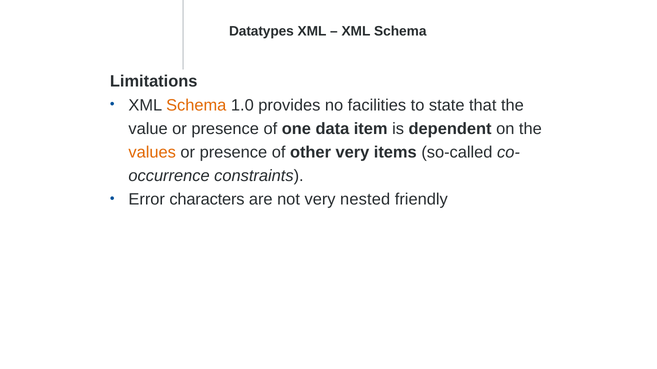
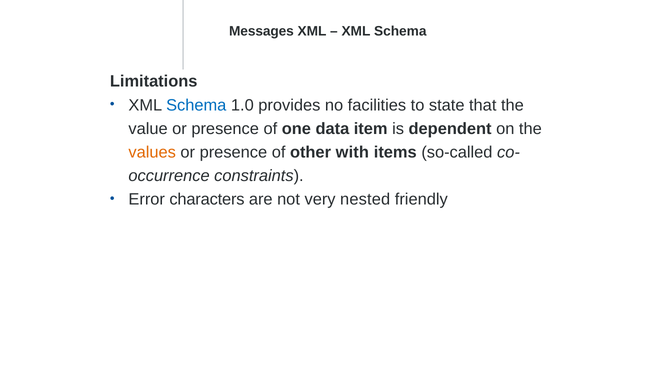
Datatypes: Datatypes -> Messages (261, 31)
Schema colour: orange -> blue (196, 105)
other very: very -> with (352, 153)
